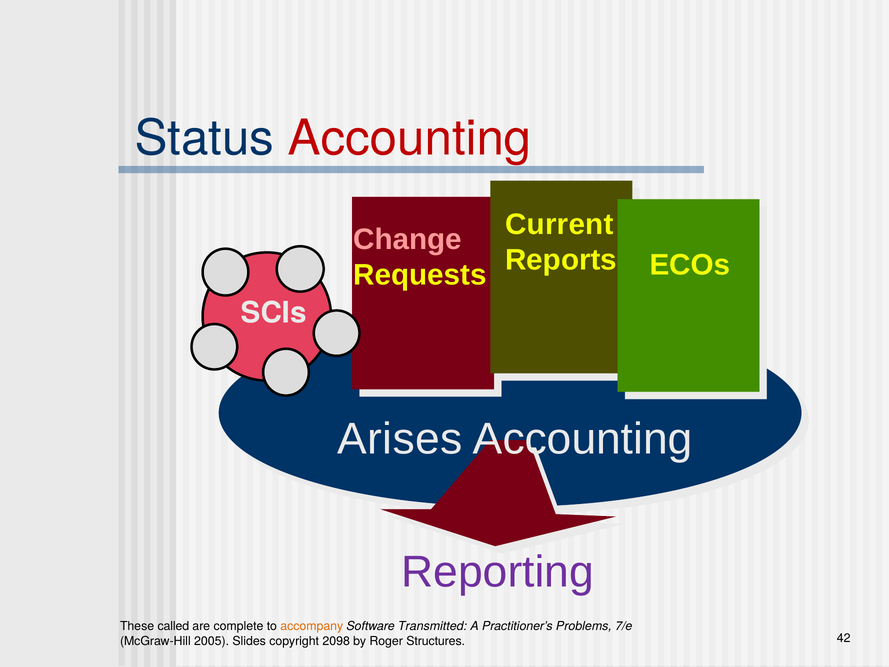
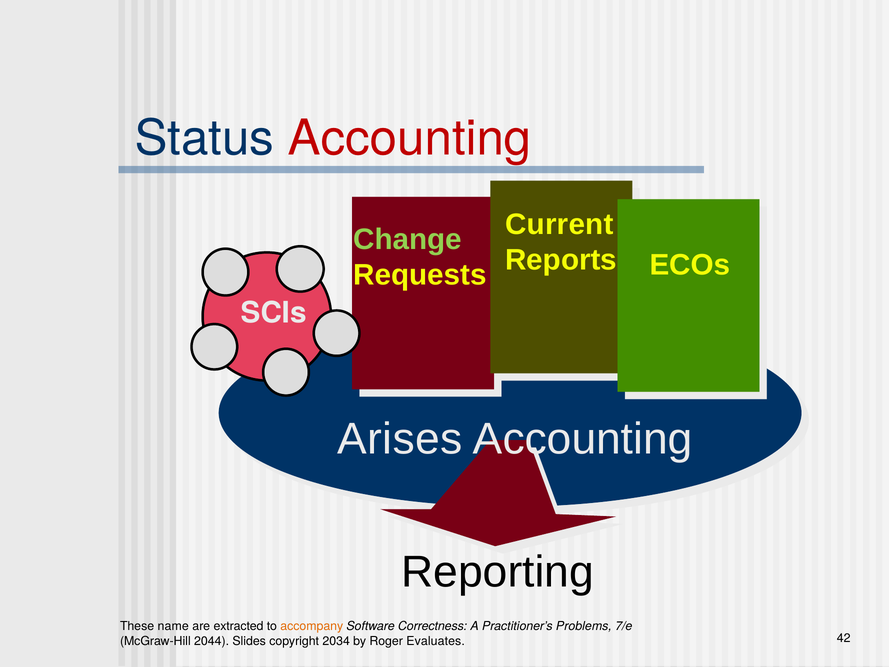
Change colour: pink -> light green (408, 239)
Reporting colour: purple -> black (498, 572)
called: called -> name (173, 626)
complete: complete -> extracted (238, 626)
Transmitted: Transmitted -> Correctness (433, 626)
2005: 2005 -> 2044 (212, 641)
2098: 2098 -> 2034 (336, 641)
Structures: Structures -> Evaluates (436, 641)
